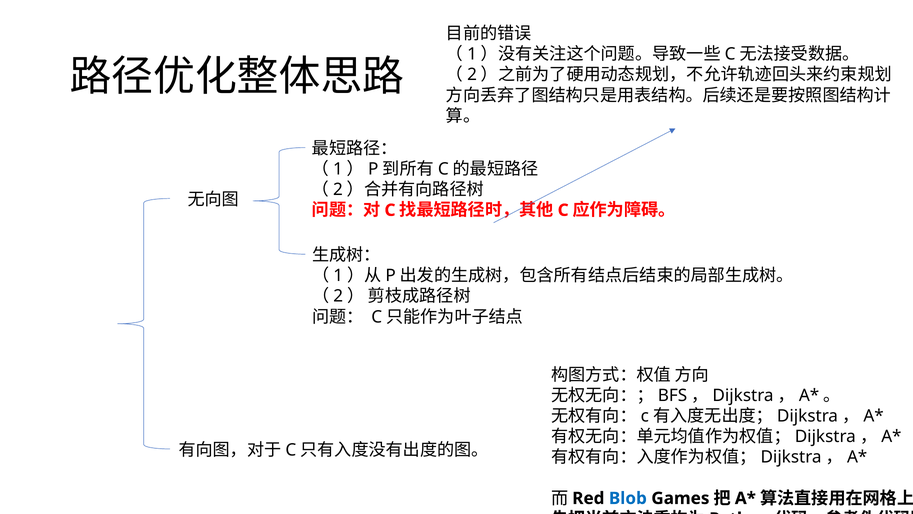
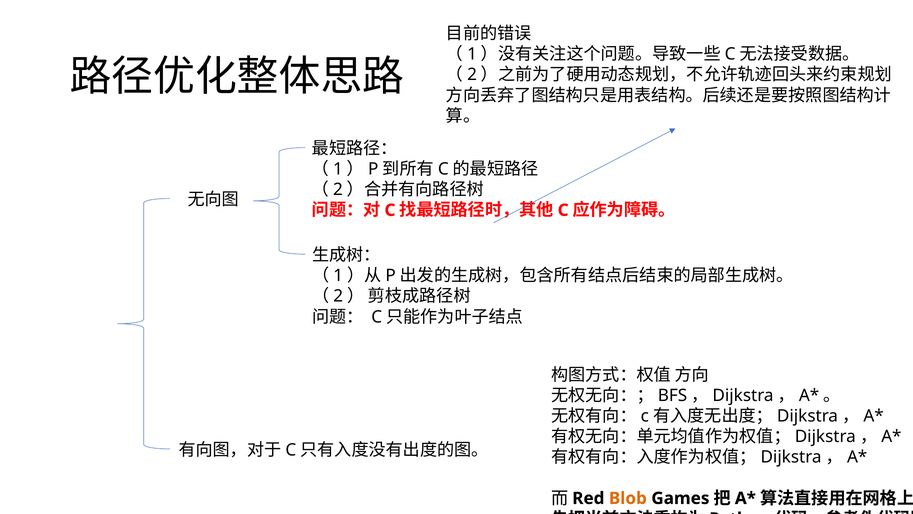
Blob colour: blue -> orange (628, 498)
